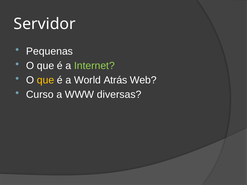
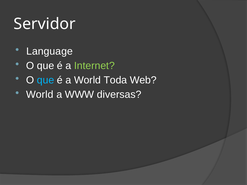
Pequenas: Pequenas -> Language (50, 51)
que colour: yellow -> light blue (46, 80)
Atrás: Atrás -> Toda (115, 80)
Curso: Curso -> World (40, 95)
